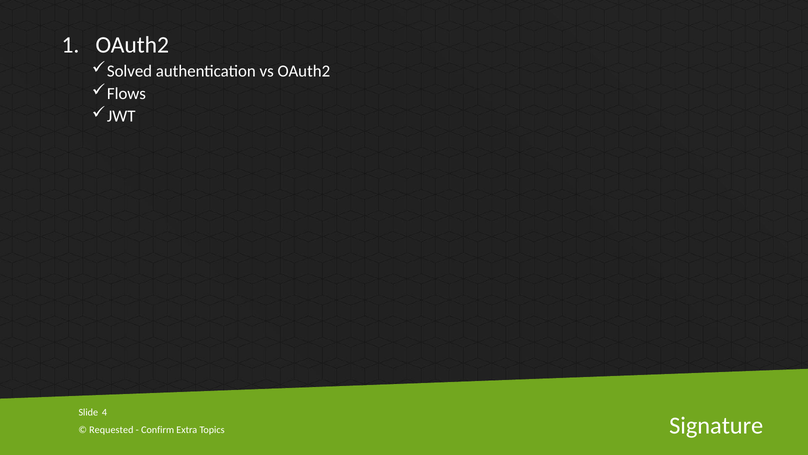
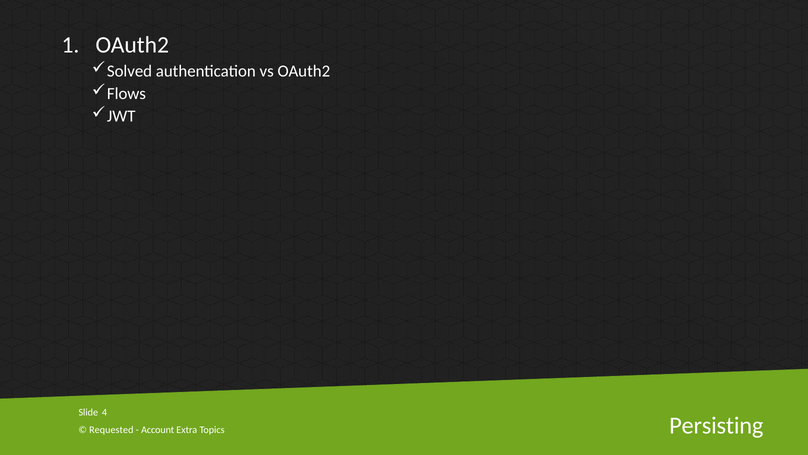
Signature: Signature -> Persisting (716, 425)
Confirm: Confirm -> Account (158, 430)
